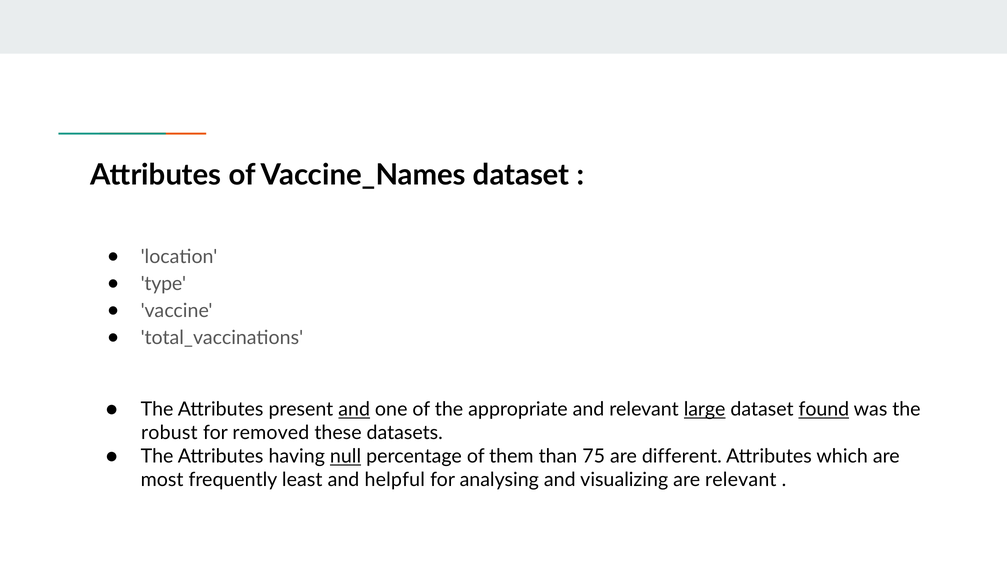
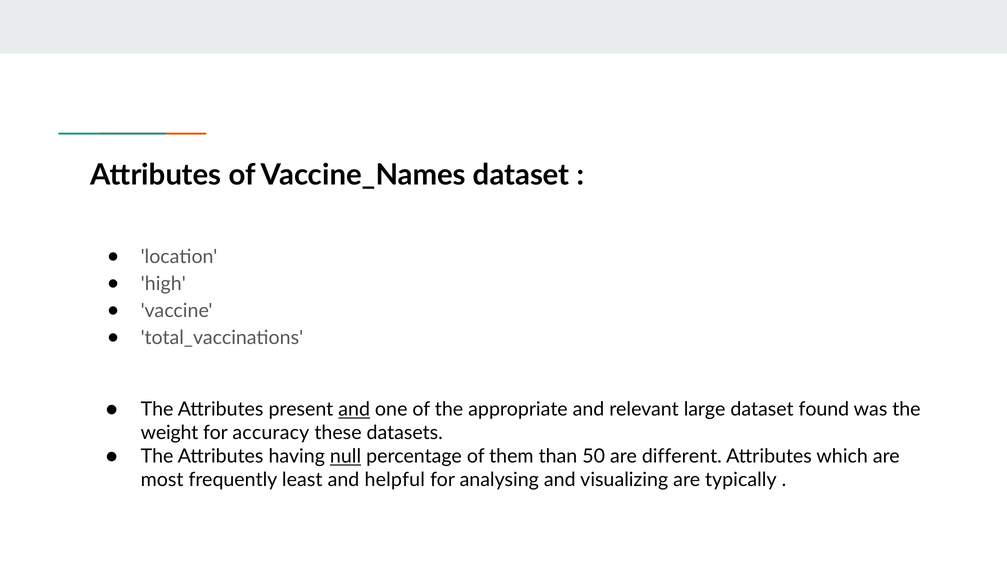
type: type -> high (163, 284)
large underline: present -> none (705, 410)
found underline: present -> none (824, 410)
robust: robust -> weight (170, 433)
removed: removed -> accuracy (271, 433)
75: 75 -> 50 (594, 457)
are relevant: relevant -> typically (741, 480)
